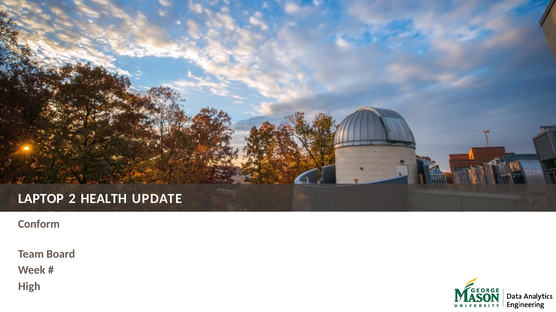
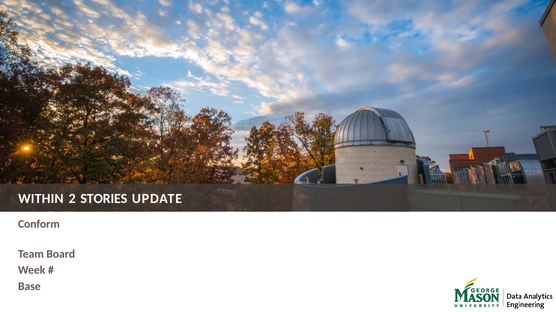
LAPTOP: LAPTOP -> WITHIN (41, 199)
HEALTH: HEALTH -> STORIES (104, 199)
High: High -> Base (29, 287)
